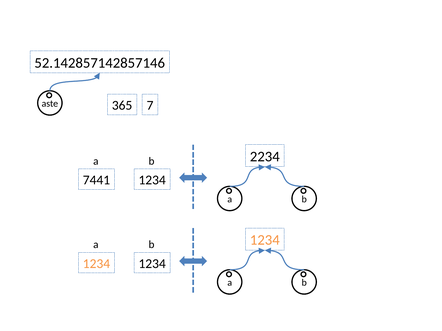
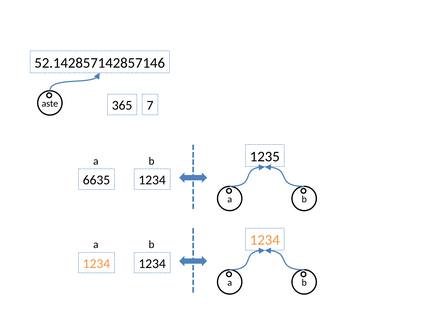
2234: 2234 -> 1235 (265, 157)
7441: 7441 -> 6635 (96, 180)
